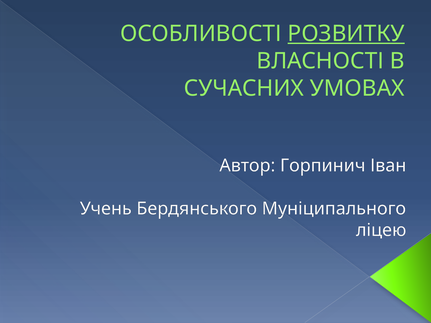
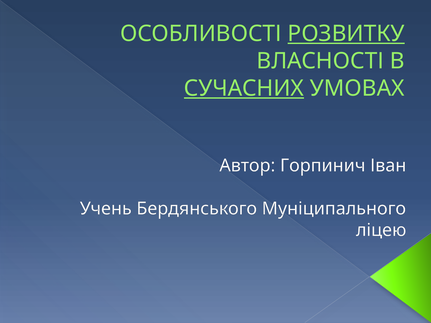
СУЧАСНИХ underline: none -> present (244, 88)
